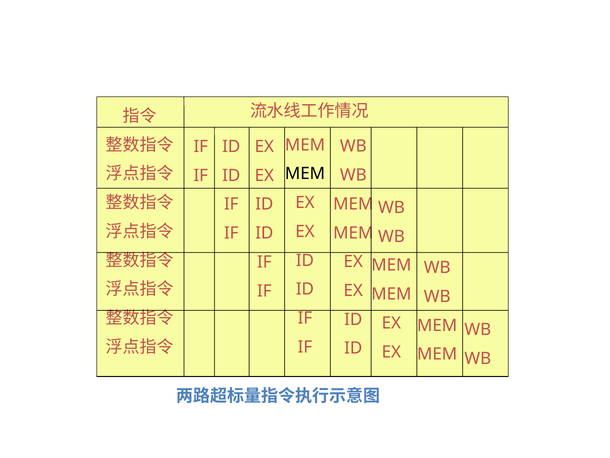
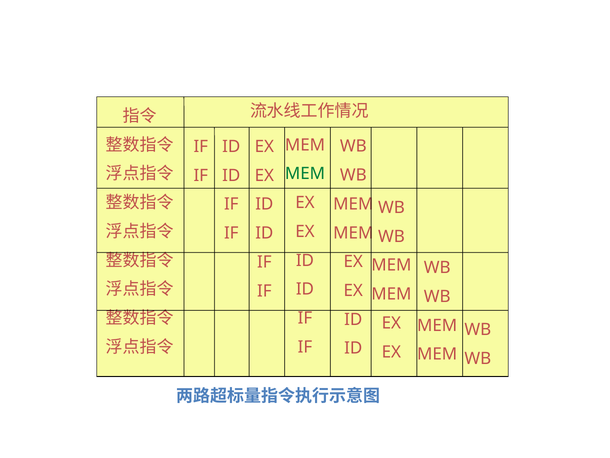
MEM colour: black -> green (305, 174)
